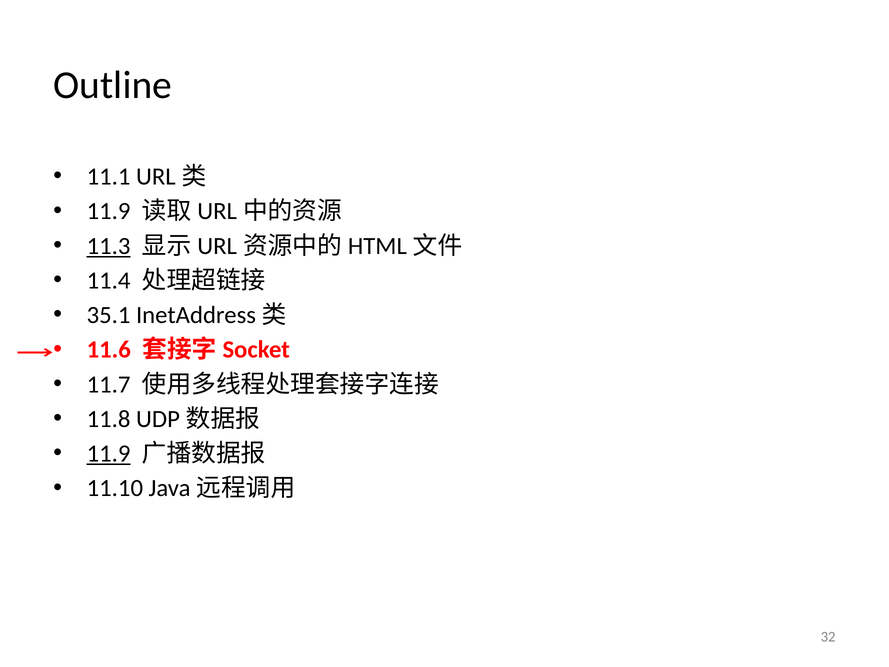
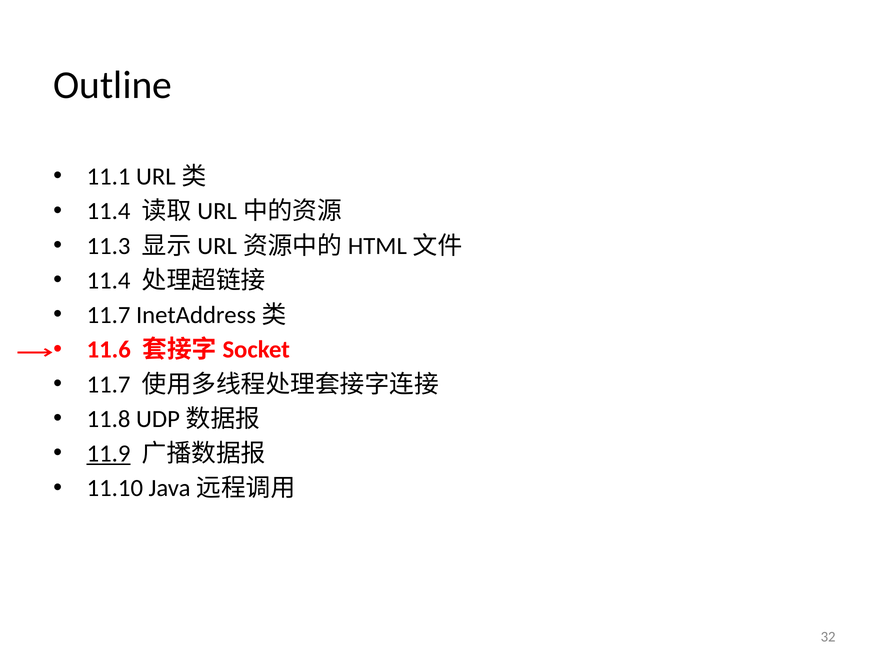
11.9: 11.9 -> 11.4 (109, 211)
11.3 underline: present -> none (109, 246)
35.1: 35.1 -> 11.7 (109, 315)
